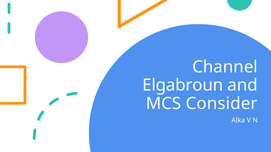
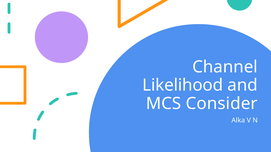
Elgabroun: Elgabroun -> Likelihood (183, 85)
